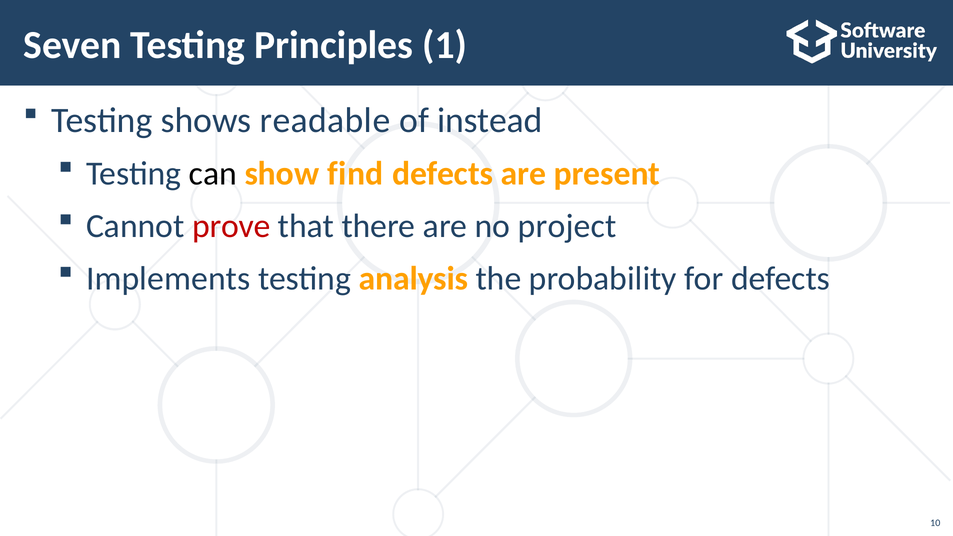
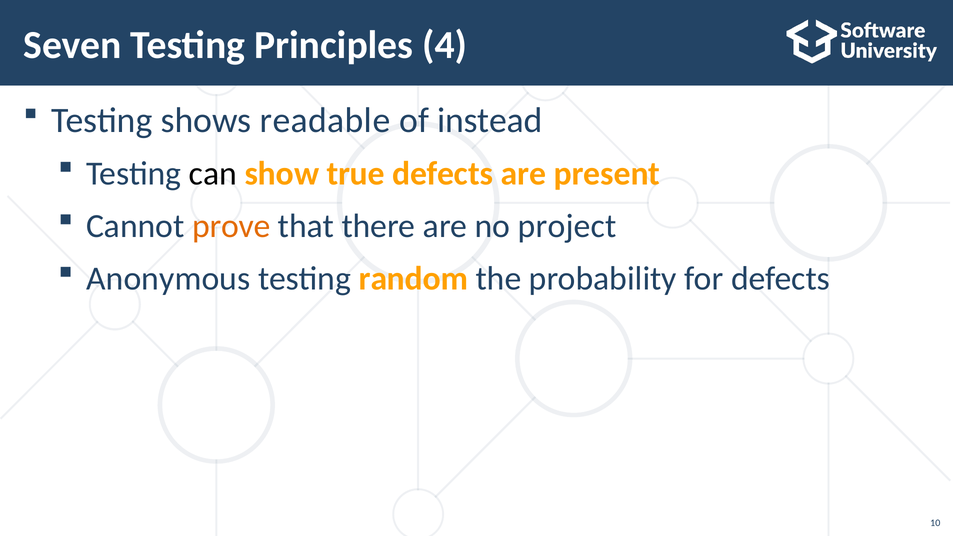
1: 1 -> 4 (445, 45)
find: find -> true (356, 174)
prove colour: red -> orange (231, 226)
Implements: Implements -> Anonymous (168, 279)
analysis: analysis -> random (413, 279)
